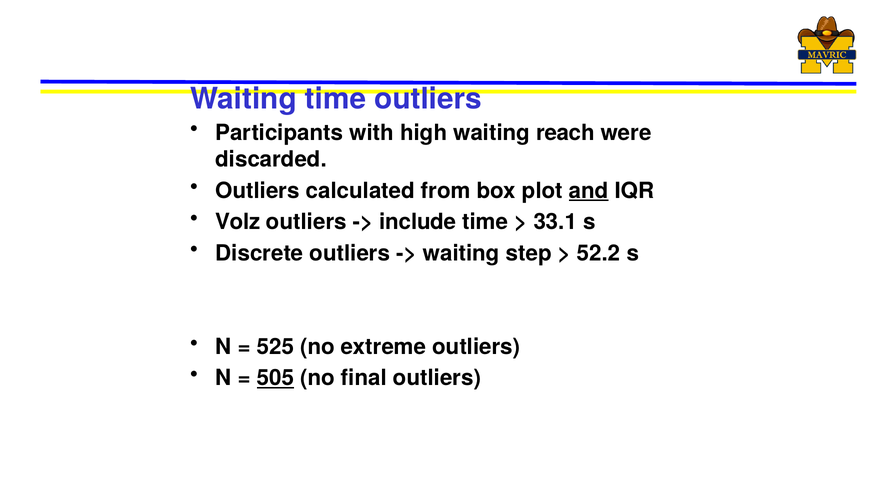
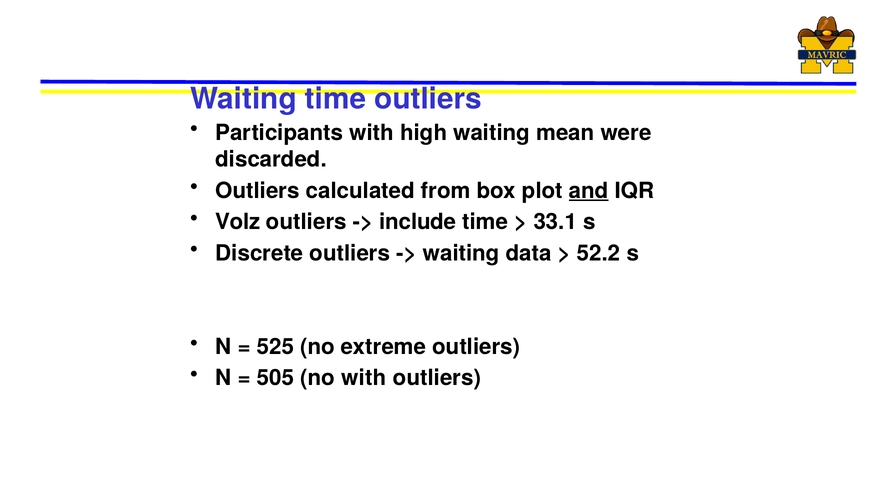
reach: reach -> mean (565, 133)
step: step -> data (529, 253)
505 underline: present -> none (275, 378)
no final: final -> with (364, 378)
